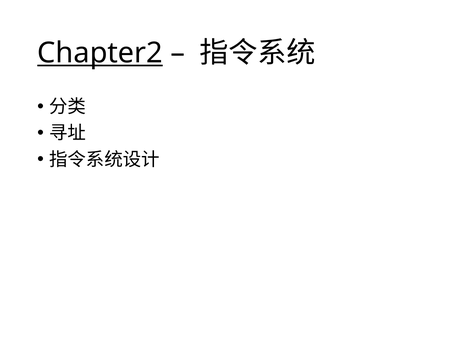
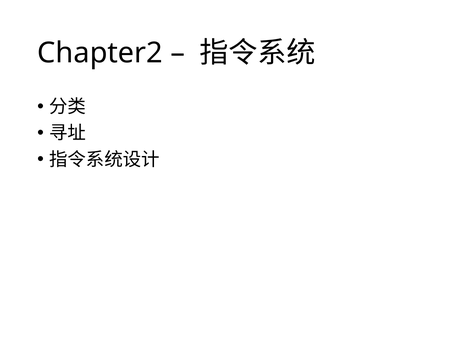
Chapter2 underline: present -> none (100, 53)
